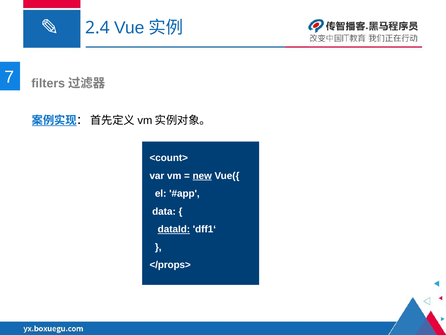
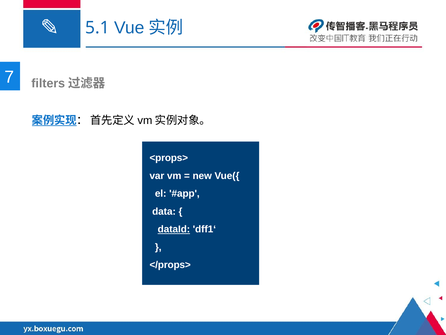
2.4: 2.4 -> 5.1 (98, 28)
<count>: <count> -> <props> (169, 158)
new underline: present -> none (202, 175)
